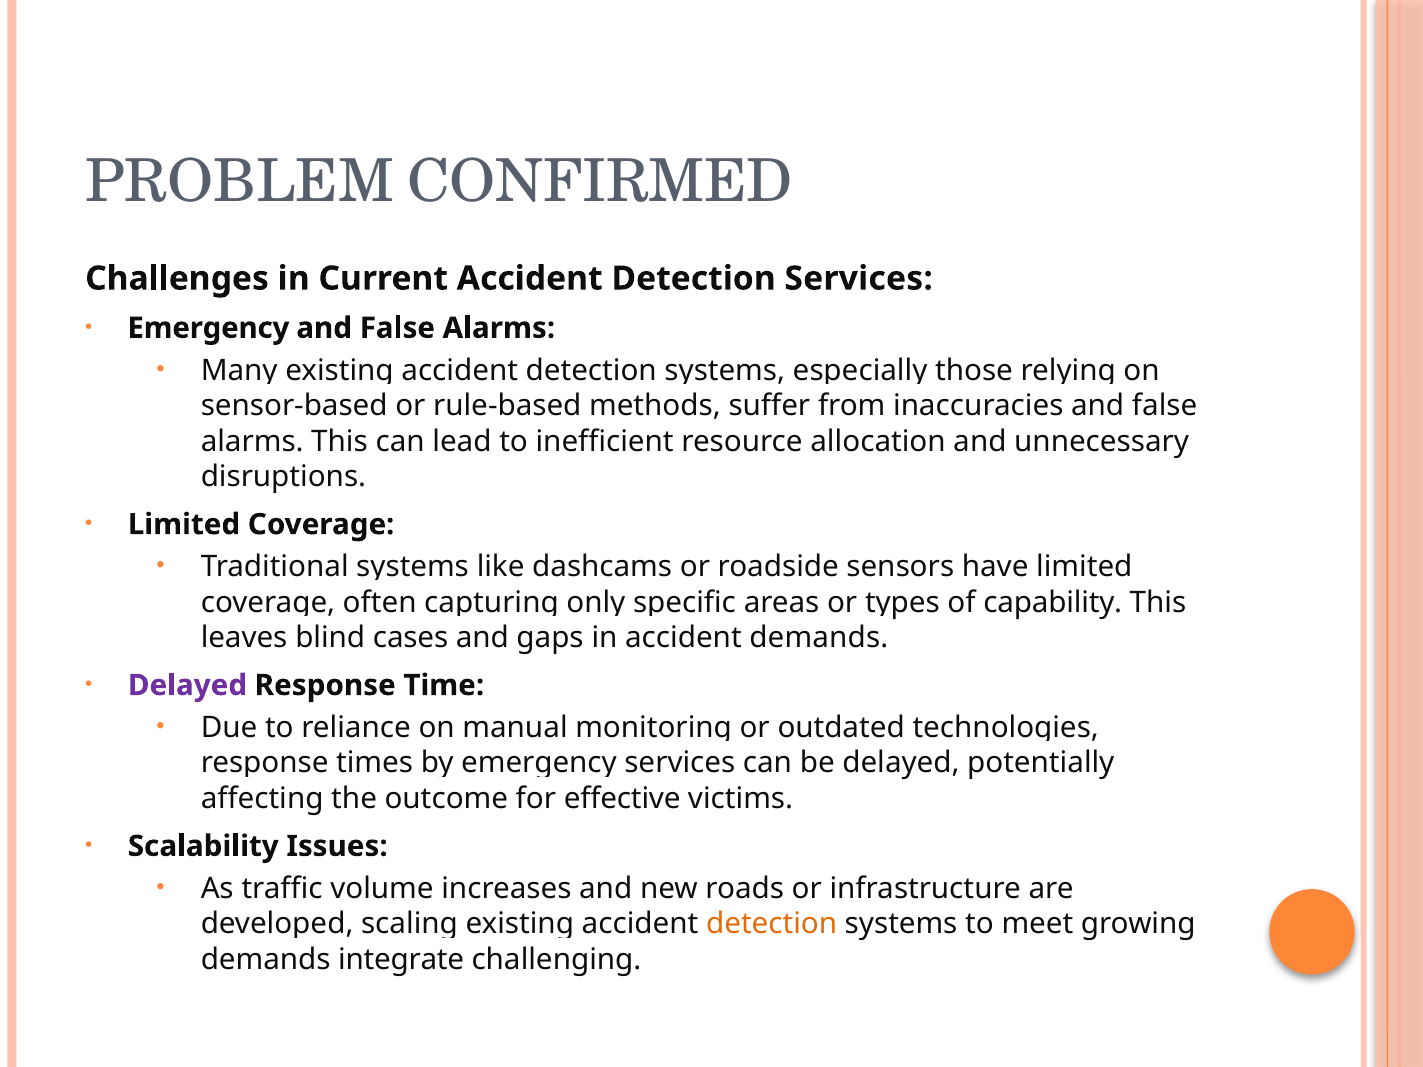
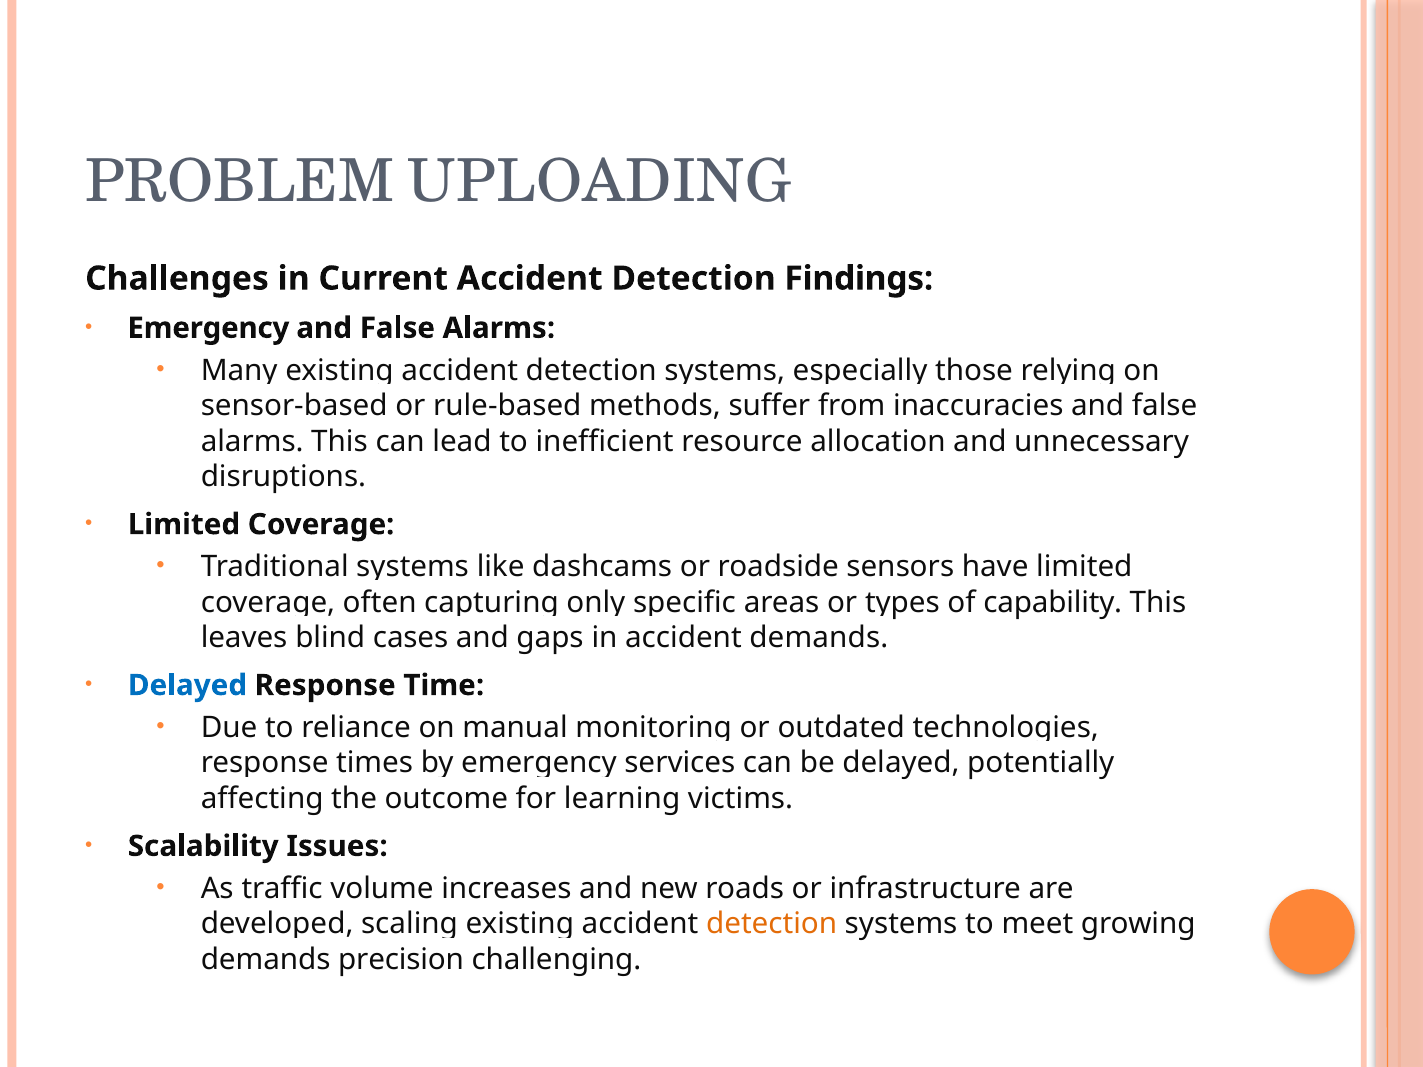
CONFIRMED: CONFIRMED -> UPLOADING (600, 182)
Detection Services: Services -> Findings (859, 279)
Delayed colour: purple -> blue (187, 685)
effective: effective -> learning (622, 799)
integrate: integrate -> precision (401, 960)
